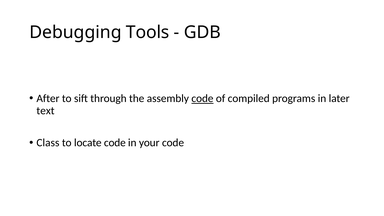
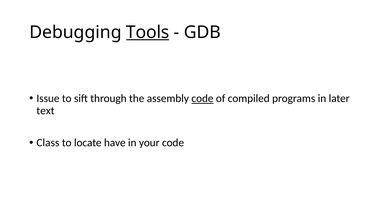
Tools underline: none -> present (148, 32)
After: After -> Issue (48, 98)
locate code: code -> have (115, 143)
